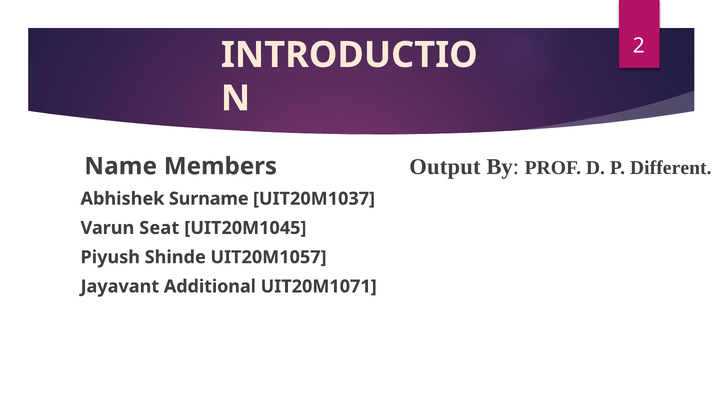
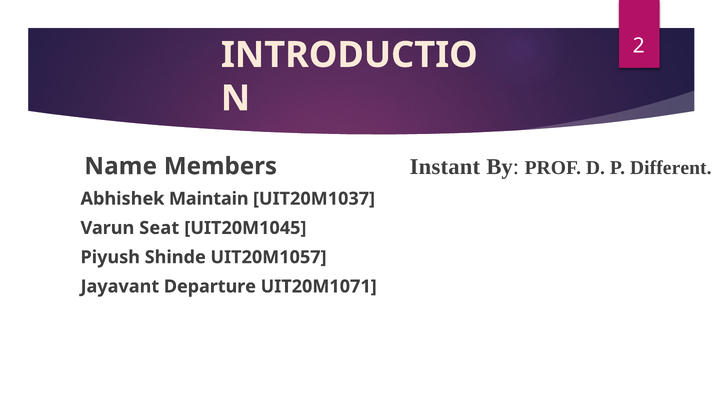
Output: Output -> Instant (445, 167)
Surname: Surname -> Maintain (209, 199)
Additional: Additional -> Departure (210, 286)
